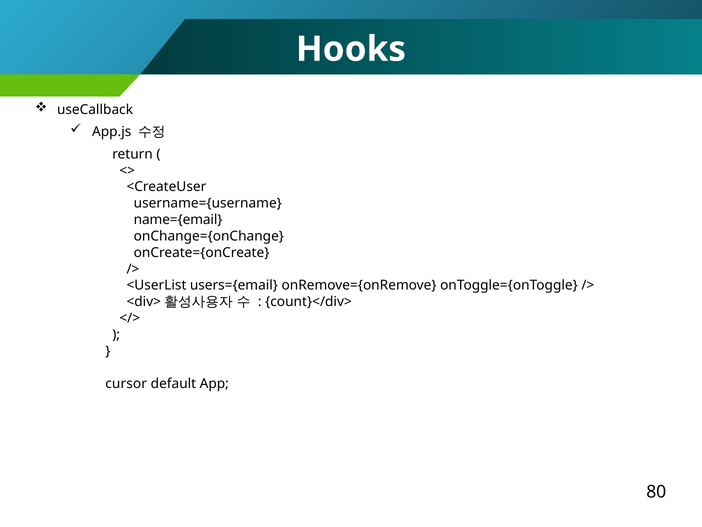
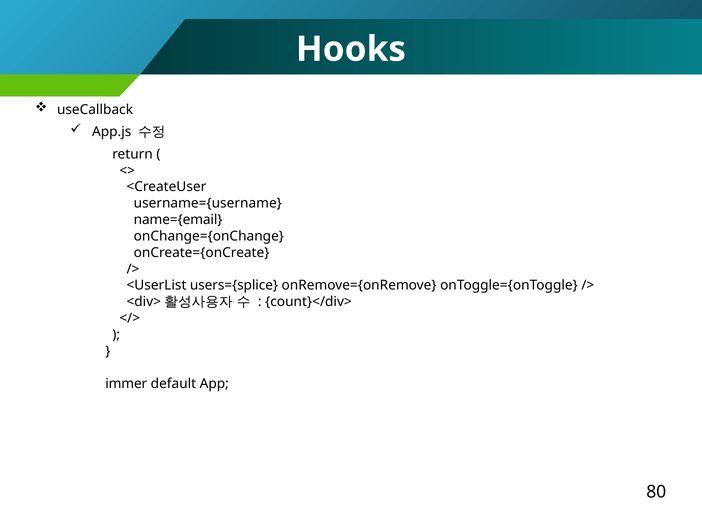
users={email: users={email -> users={splice (234, 285)
cursor: cursor -> immer (126, 383)
